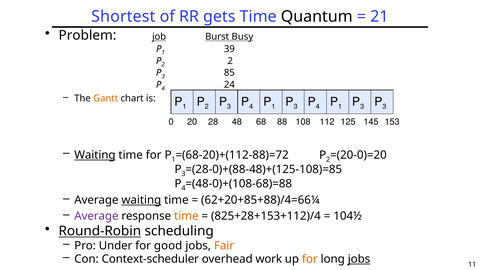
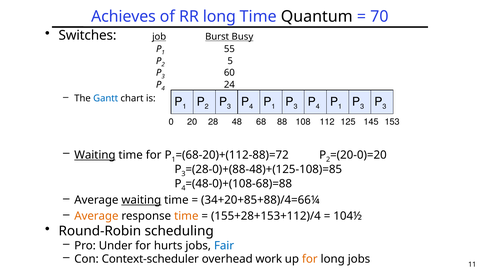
Shortest: Shortest -> Achieves (123, 16)
RR gets: gets -> long (219, 16)
21: 21 -> 70 (379, 16)
Problem: Problem -> Switches (88, 35)
39: 39 -> 55 (229, 49)
2: 2 -> 5 (230, 61)
85: 85 -> 60 (229, 73)
Gantt colour: orange -> blue (106, 98)
62+20+85+88)/4=66¼: 62+20+85+88)/4=66¼ -> 34+20+85+88)/4=66¼ (260, 200)
Average colour: purple -> orange (96, 216)
825+28+153+112)/4: 825+28+153+112)/4 -> 155+28+153+112)/4 (266, 216)
Round-Robin underline: present -> none (100, 231)
good: good -> hurts (168, 246)
Fair colour: orange -> blue (224, 246)
jobs underline: present -> none (359, 259)
